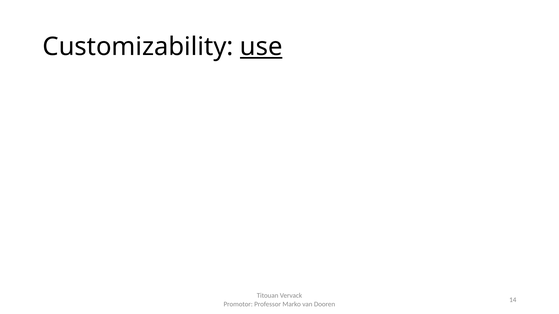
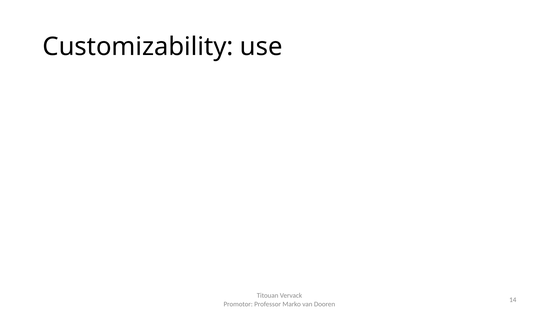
use underline: present -> none (261, 47)
